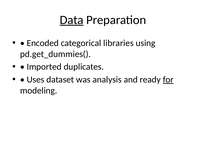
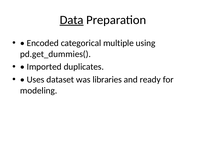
libraries: libraries -> multiple (118, 43)
analysis: analysis -> libraries (107, 80)
for underline: present -> none (168, 80)
